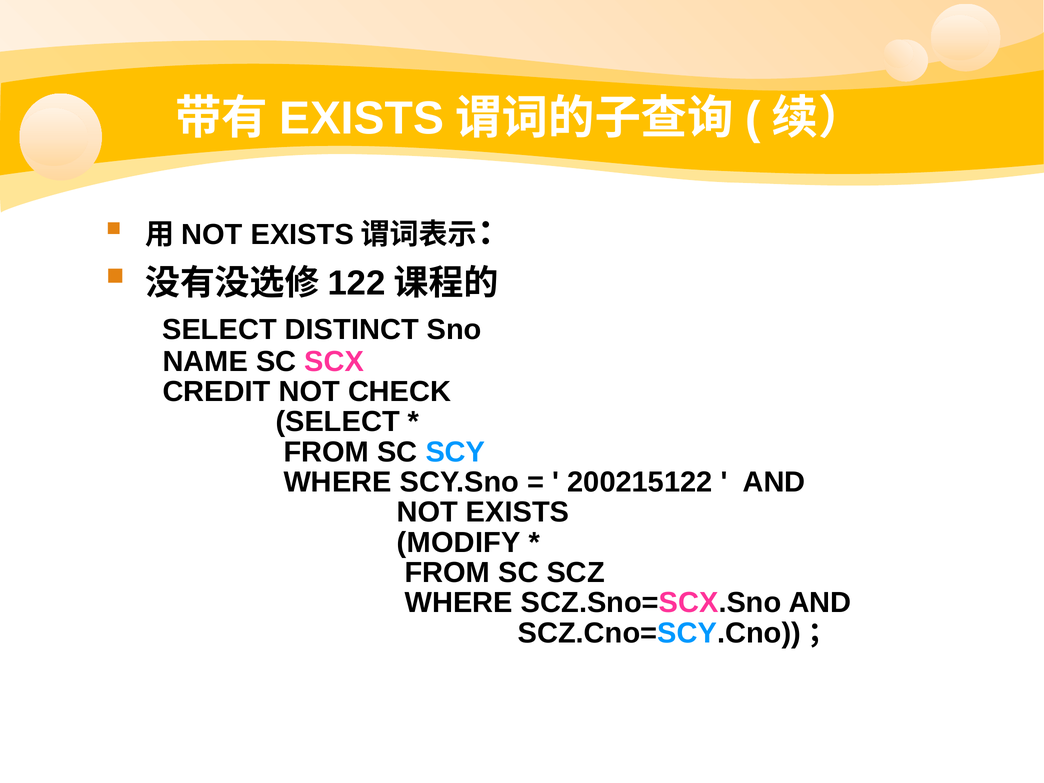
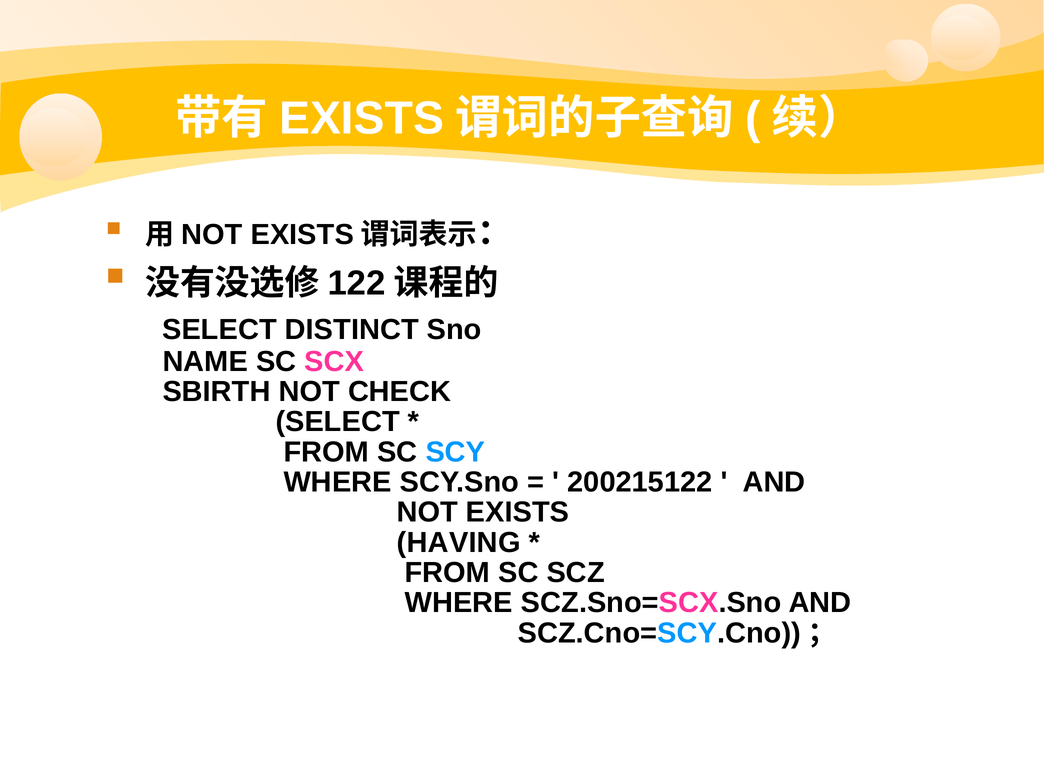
CREDIT: CREDIT -> SBIRTH (217, 392)
MODIFY: MODIFY -> HAVING (459, 543)
